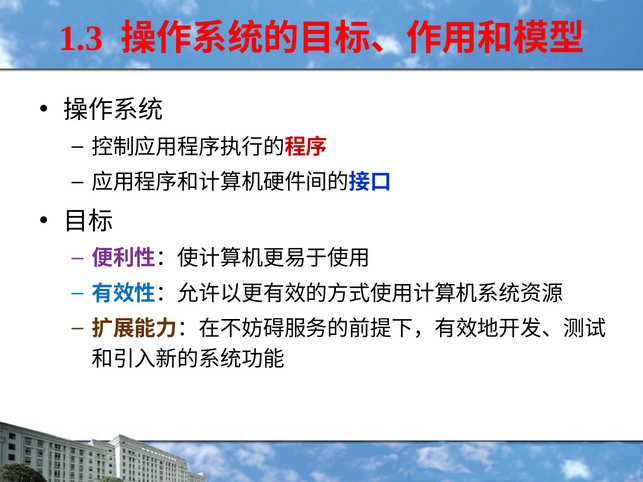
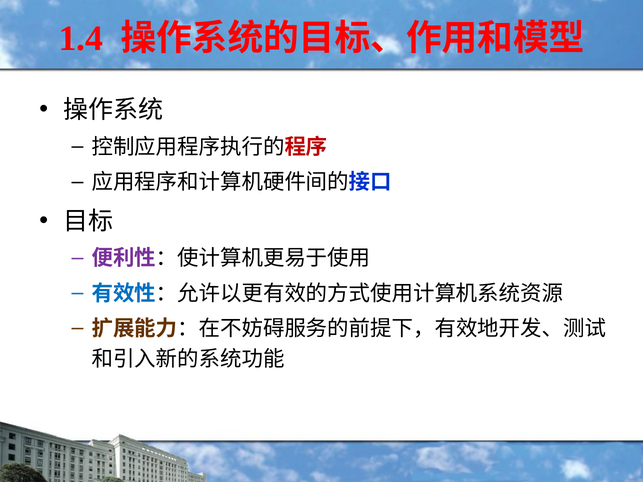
1.3: 1.3 -> 1.4 (81, 39)
